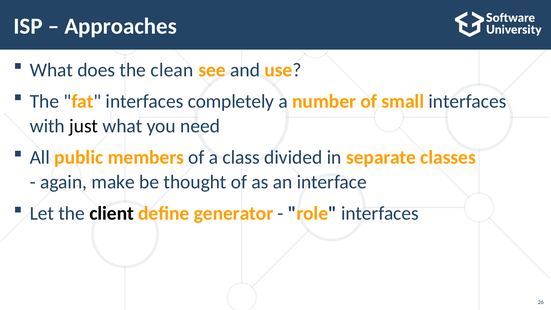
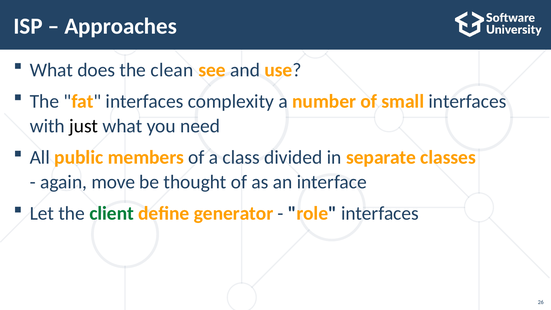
completely: completely -> complexity (231, 101)
make: make -> move (113, 182)
client colour: black -> green (112, 213)
